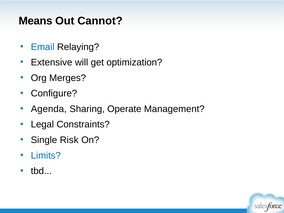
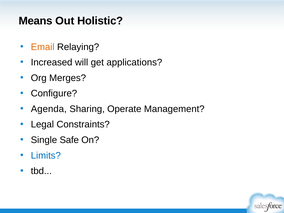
Cannot: Cannot -> Holistic (100, 21)
Email colour: blue -> orange (43, 47)
Extensive: Extensive -> Increased (52, 62)
optimization: optimization -> applications (134, 62)
Risk: Risk -> Safe (69, 140)
